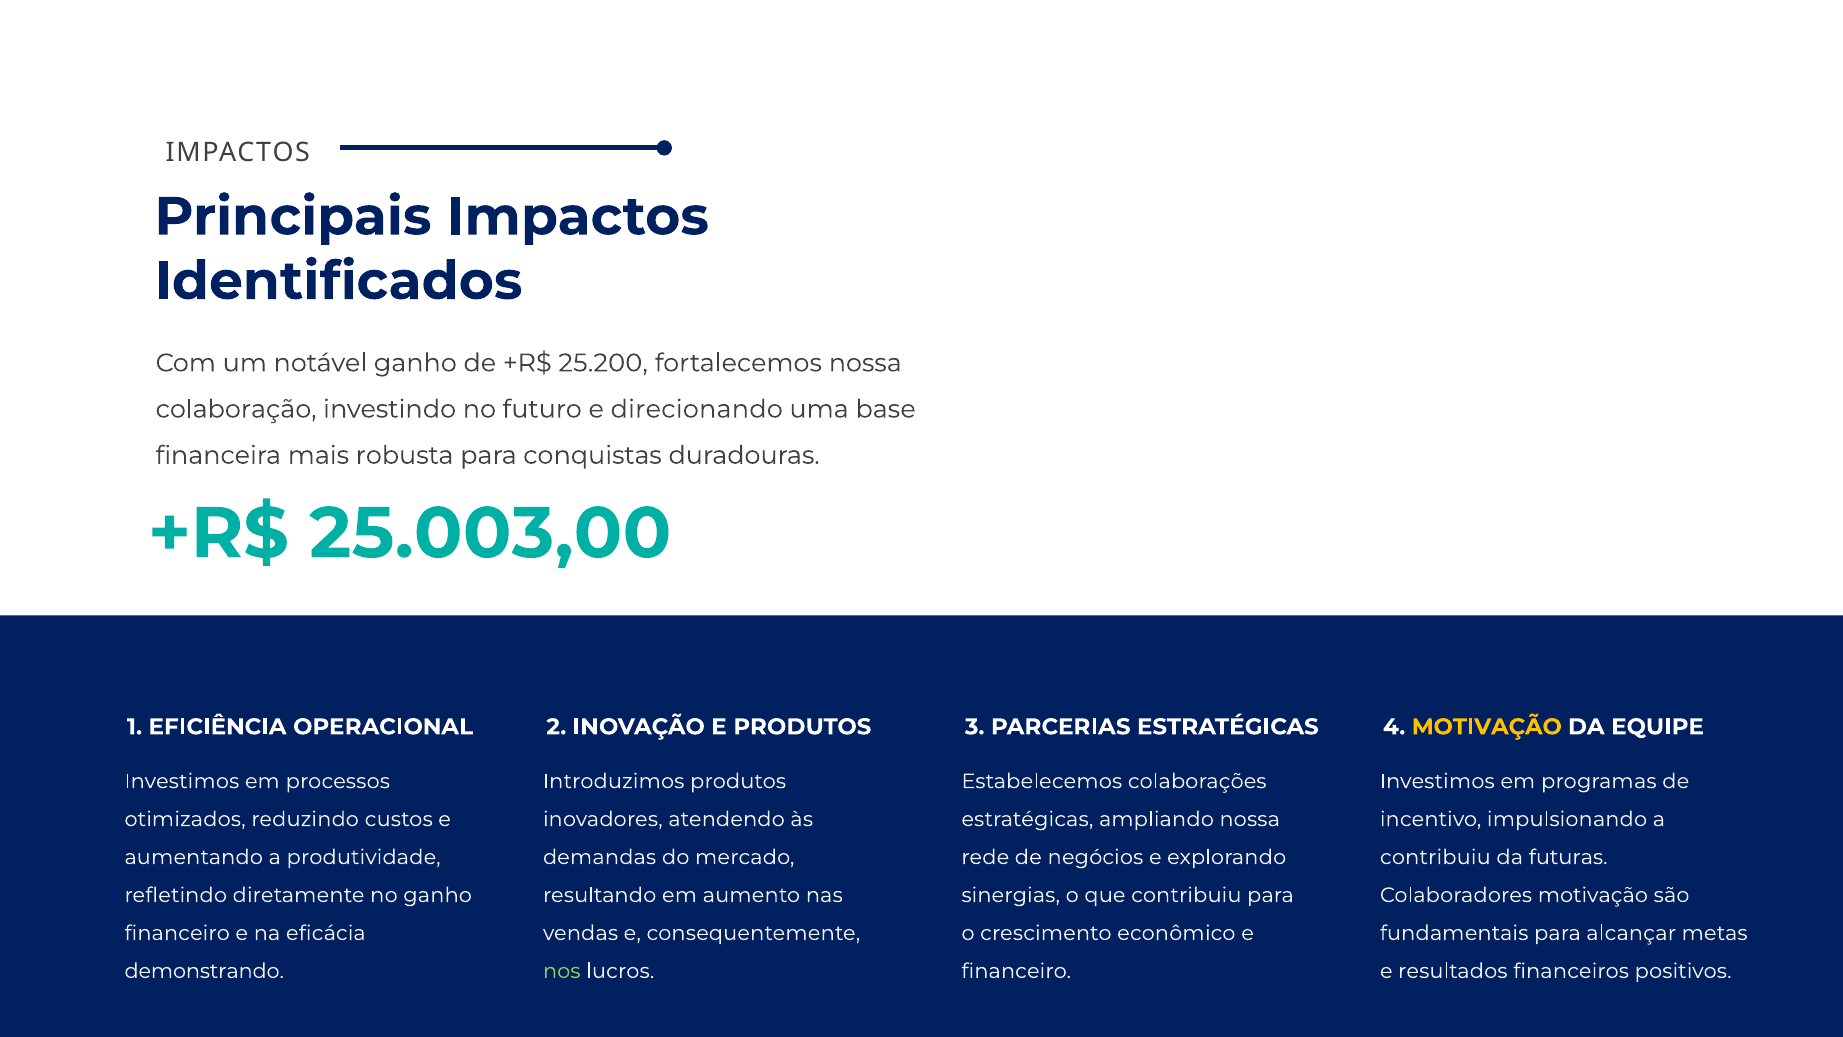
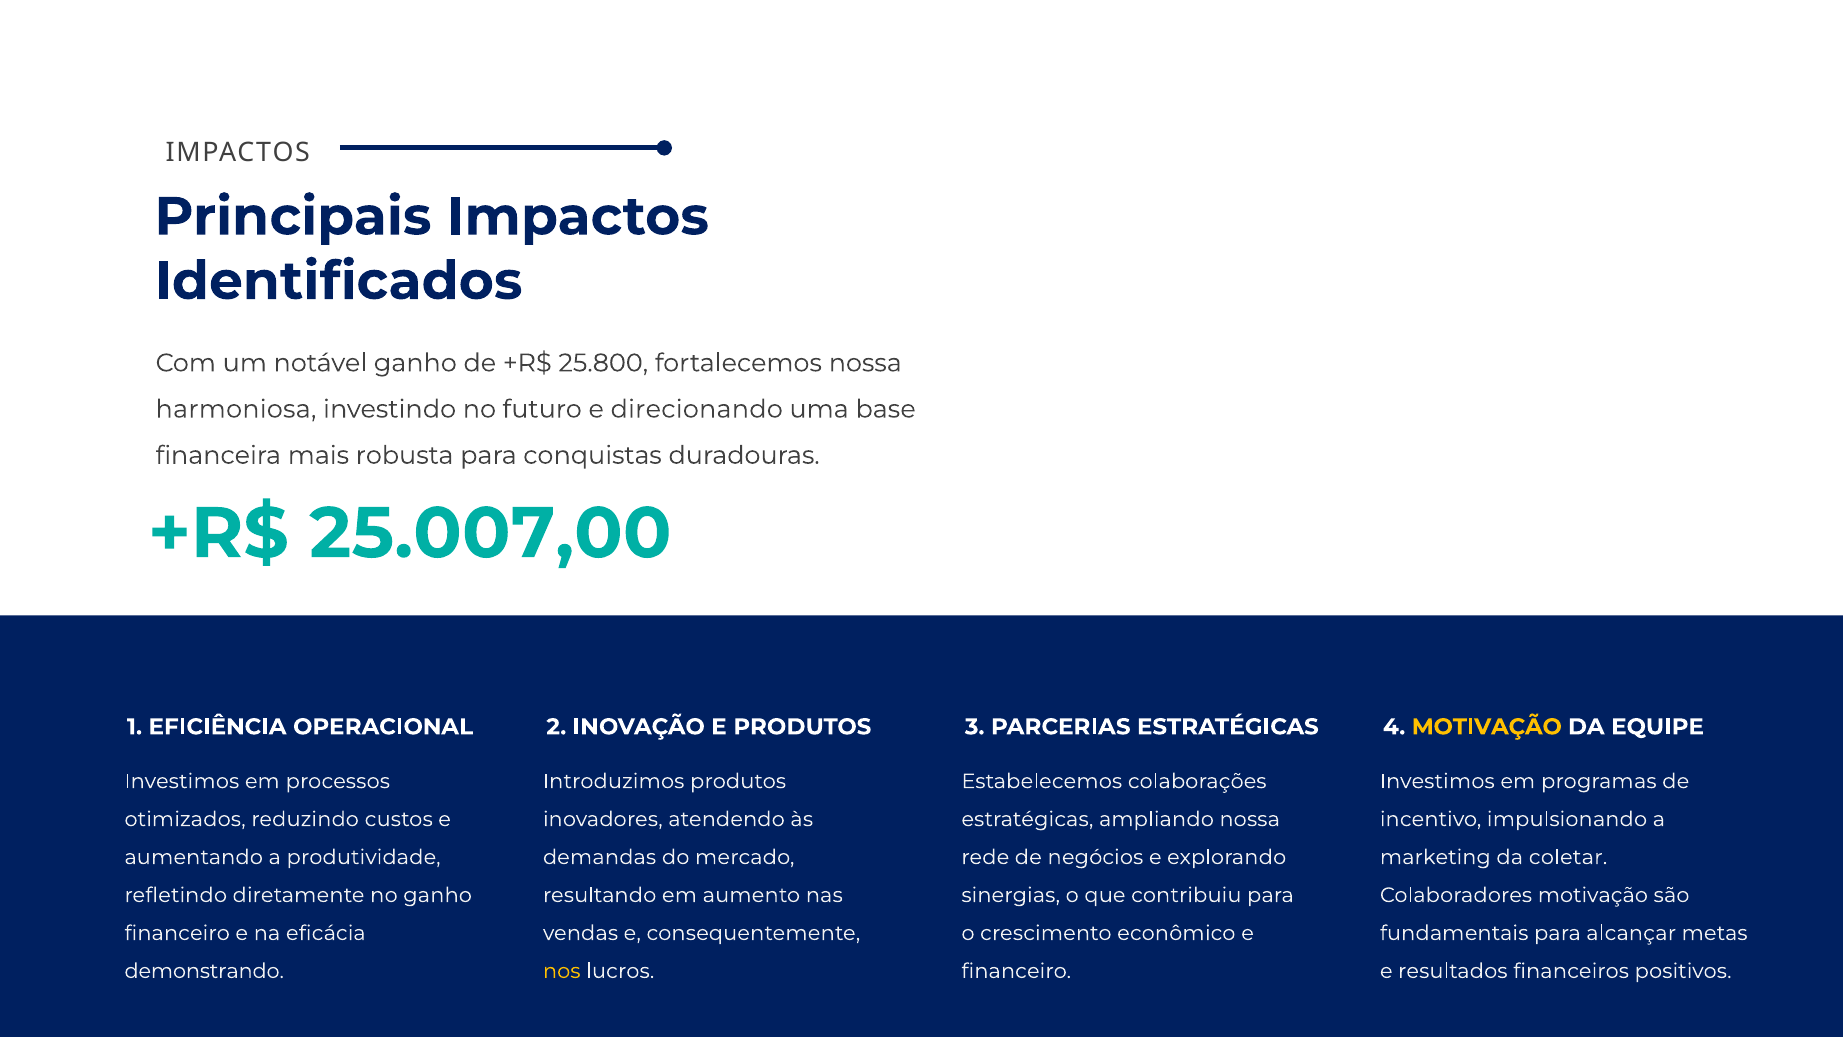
25.200: 25.200 -> 25.800 (603, 363)
colaboração: colaboração -> harmoniosa (236, 409)
25.003,00: 25.003,00 -> 25.007,00 (490, 533)
contribuiu: contribuiu -> marketing (1435, 857)
futuras: futuras -> coletar (1568, 857)
nos colour: light green -> yellow (562, 971)
